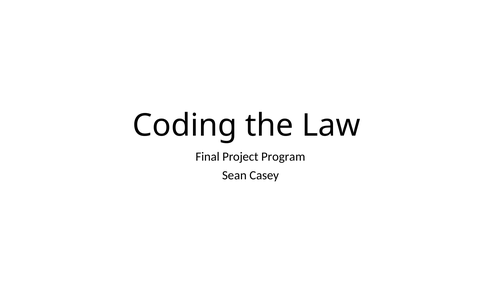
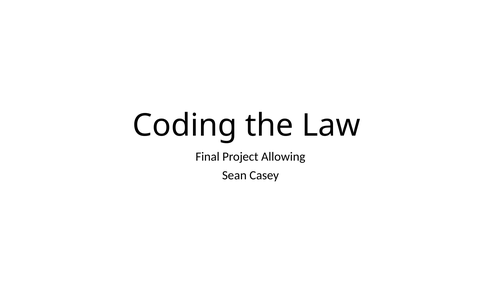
Program: Program -> Allowing (283, 157)
